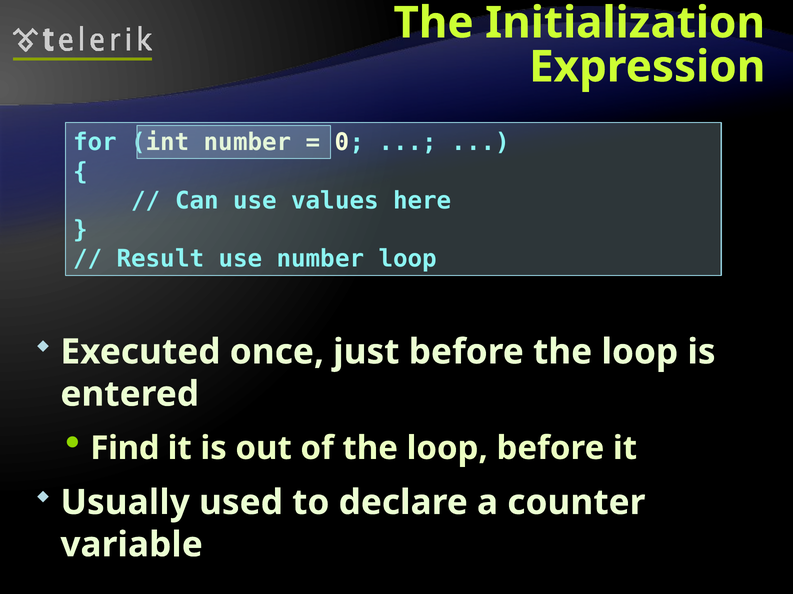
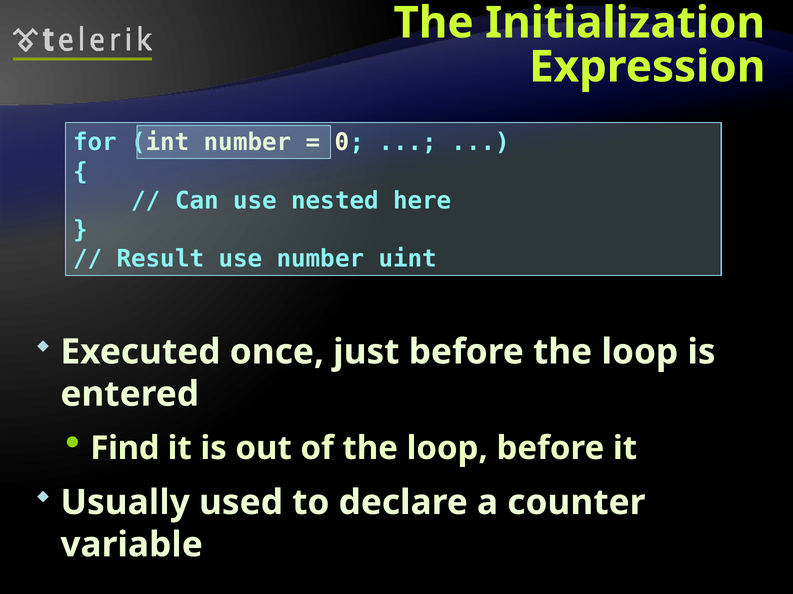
values: values -> nested (335, 201)
number loop: loop -> uint (408, 259)
